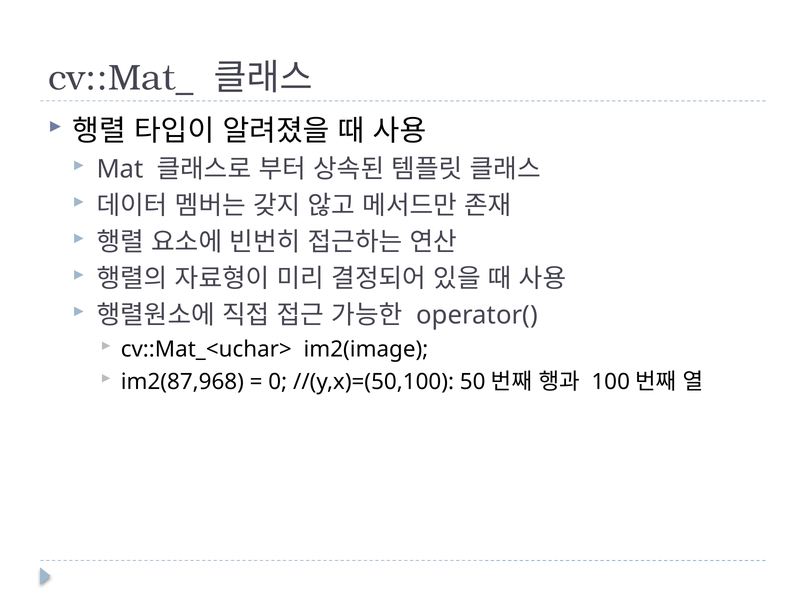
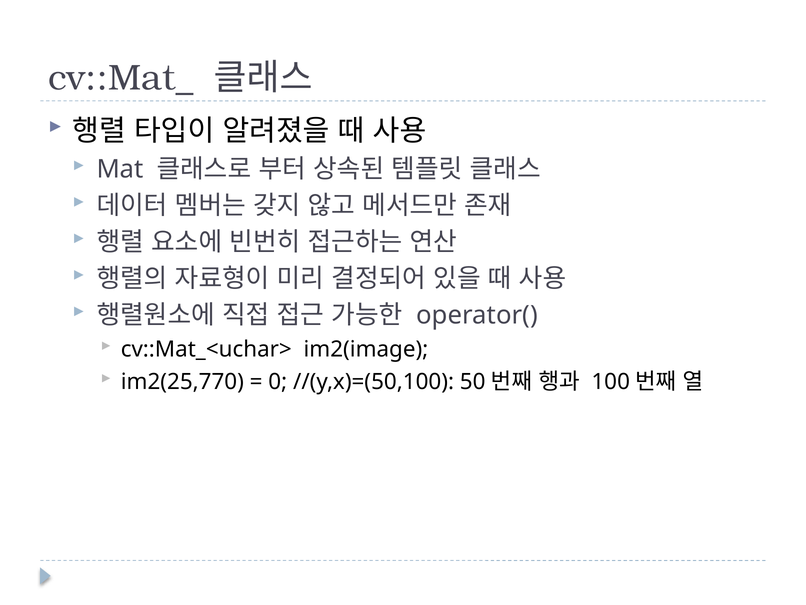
im2(87,968: im2(87,968 -> im2(25,770 (182, 382)
